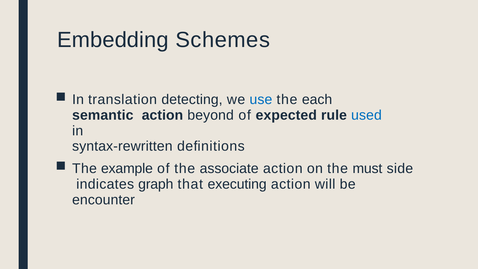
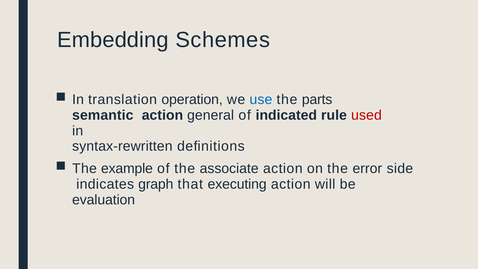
detecting: detecting -> operation (192, 99)
each: each -> parts (317, 99)
beyond: beyond -> general (211, 115)
expected: expected -> indicated (286, 115)
used colour: blue -> red (366, 115)
must: must -> error (367, 168)
encounter: encounter -> evaluation (104, 200)
